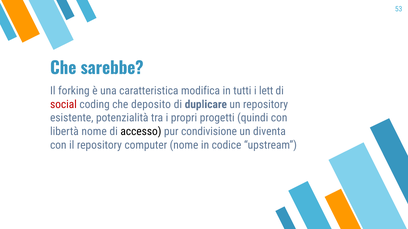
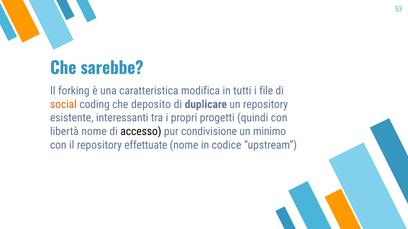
lett: lett -> file (266, 91)
social colour: red -> orange (63, 105)
potenzialità: potenzialità -> interessanti (122, 118)
diventa: diventa -> minimo (270, 132)
computer: computer -> effettuate (146, 145)
